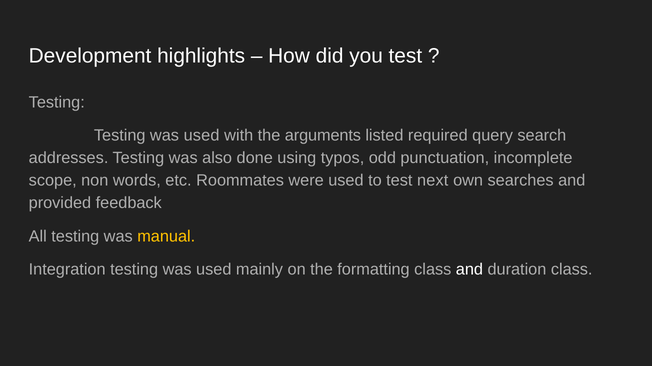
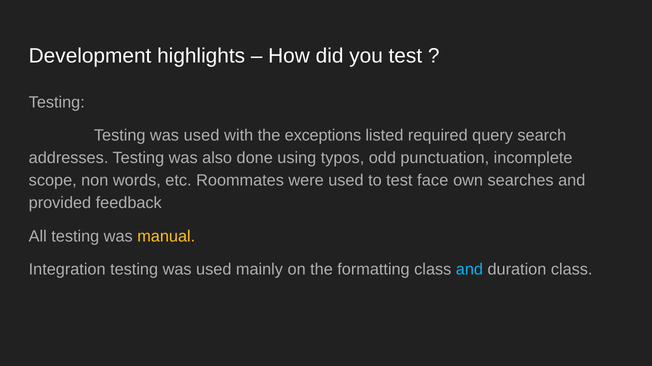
arguments: arguments -> exceptions (323, 136)
next: next -> face (433, 181)
and colour: white -> light blue (469, 270)
